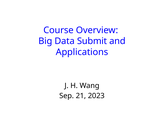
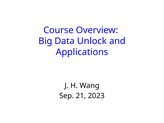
Submit: Submit -> Unlock (92, 41)
